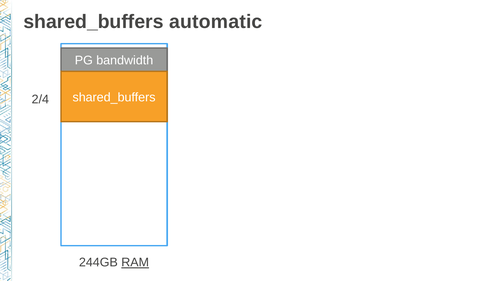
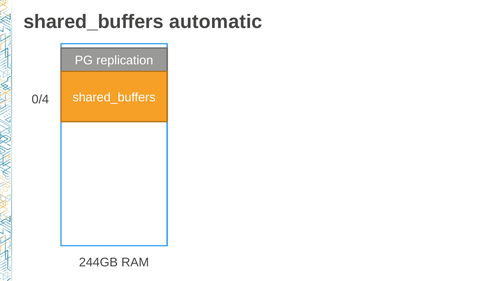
bandwidth: bandwidth -> replication (125, 61)
2/4: 2/4 -> 0/4 (40, 99)
RAM underline: present -> none (135, 263)
